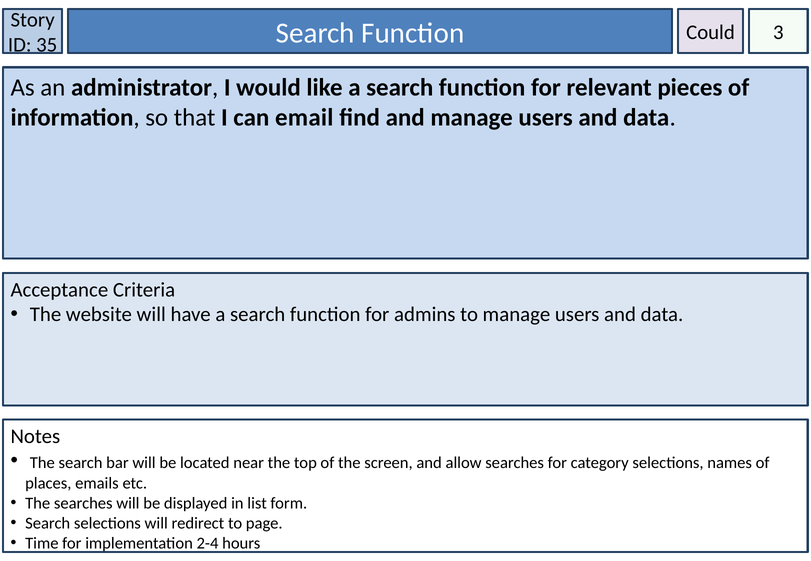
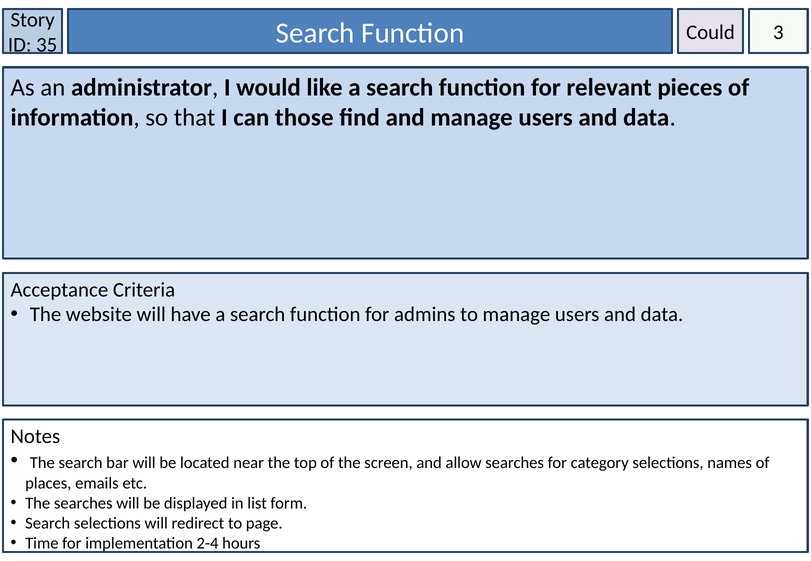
email: email -> those (304, 118)
